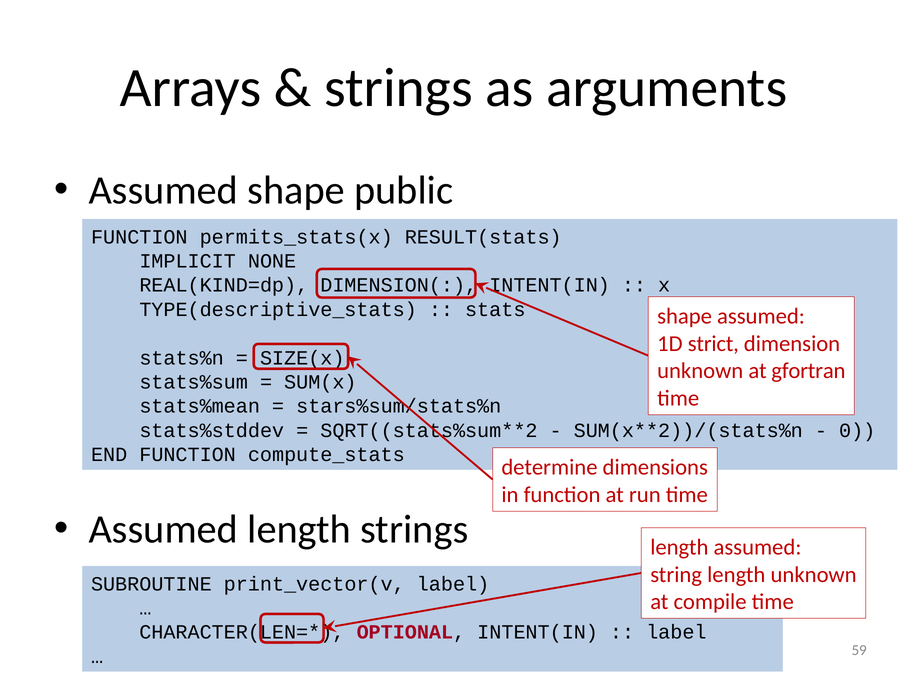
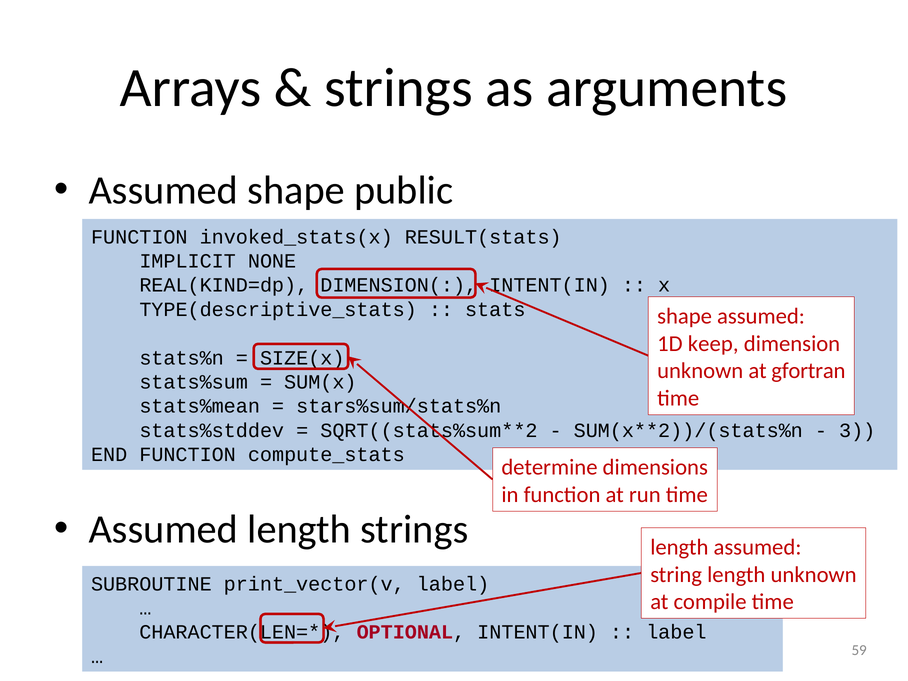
permits_stats(x: permits_stats(x -> invoked_stats(x (296, 237)
strict: strict -> keep (713, 344)
0: 0 -> 3 (857, 431)
